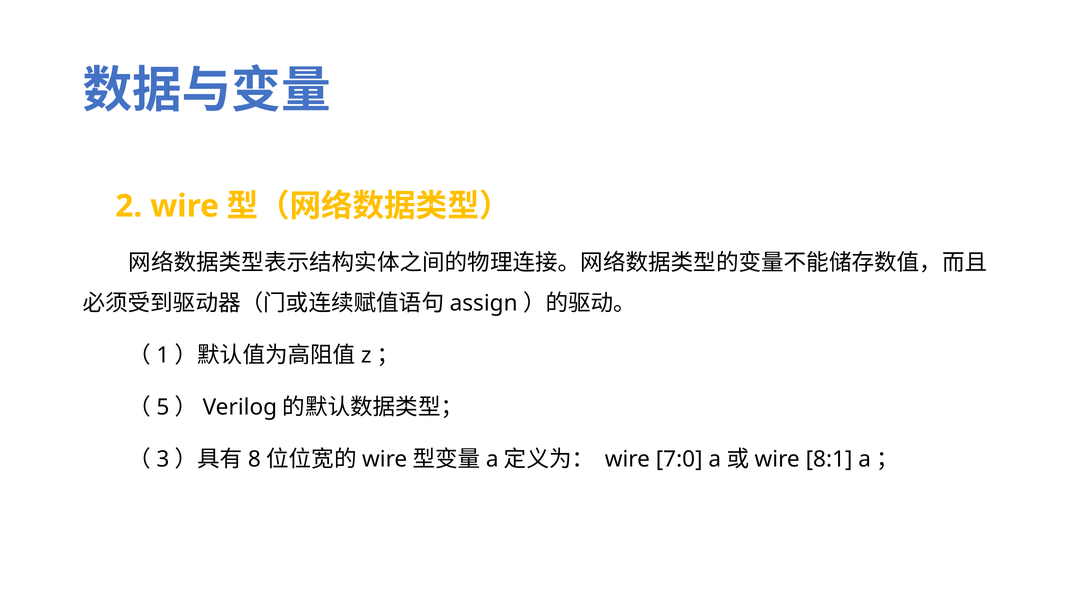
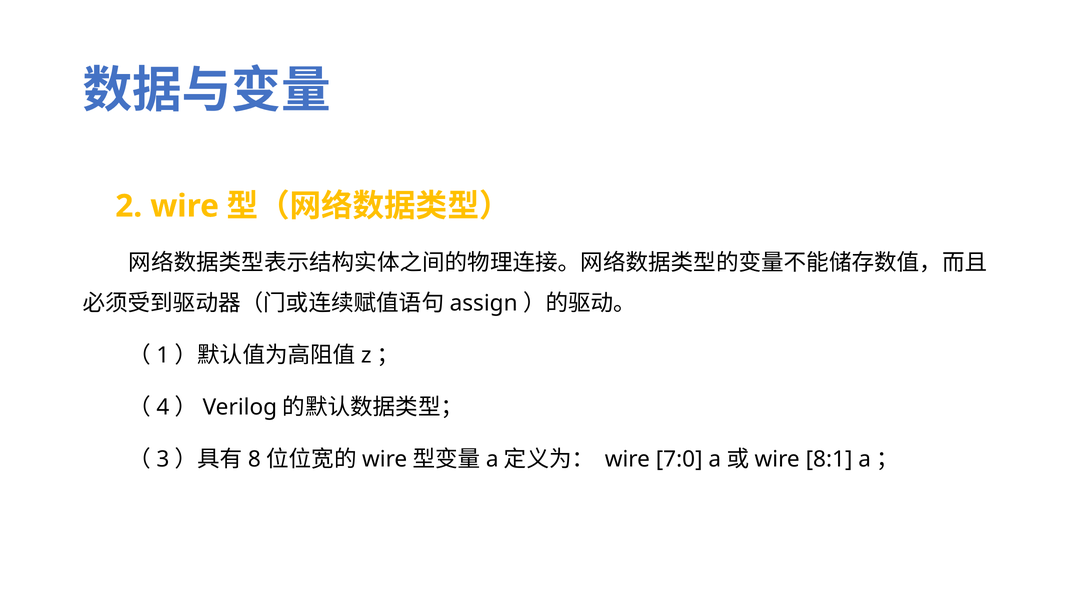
5: 5 -> 4 (163, 408)
